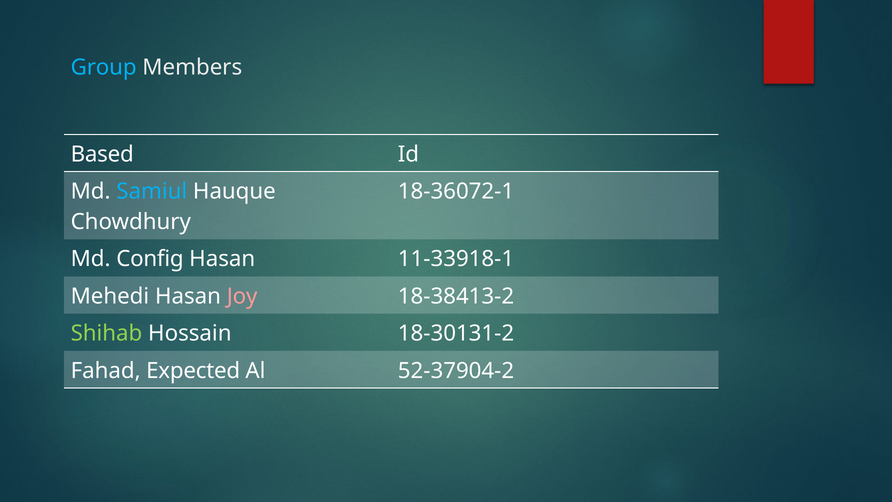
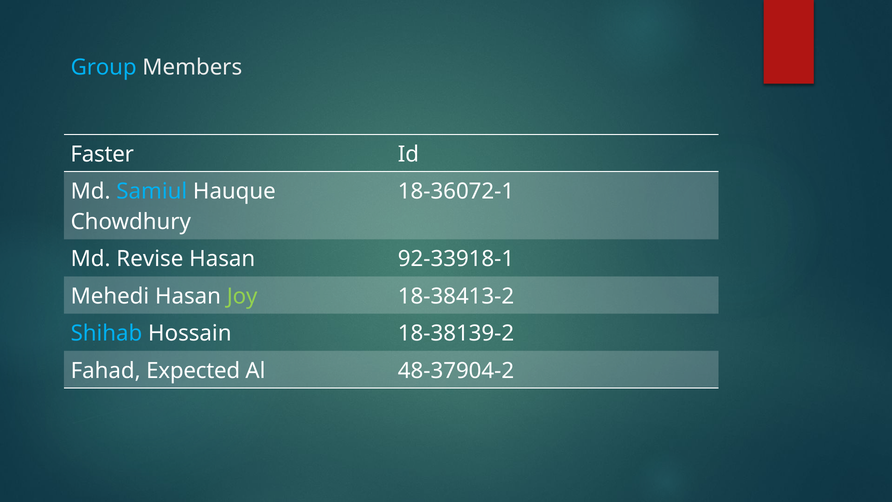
Based: Based -> Faster (102, 154)
Config: Config -> Revise (150, 259)
11-33918-1: 11-33918-1 -> 92-33918-1 (456, 259)
Joy colour: pink -> light green (242, 296)
Shihab colour: light green -> light blue (106, 333)
18-30131-2: 18-30131-2 -> 18-38139-2 (456, 333)
52-37904-2: 52-37904-2 -> 48-37904-2 (456, 370)
